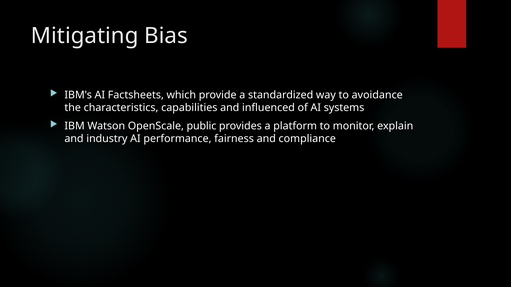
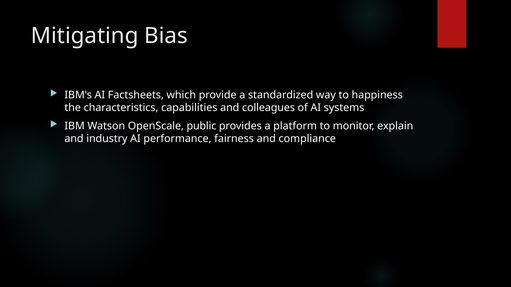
avoidance: avoidance -> happiness (377, 95)
influenced: influenced -> colleagues (269, 108)
